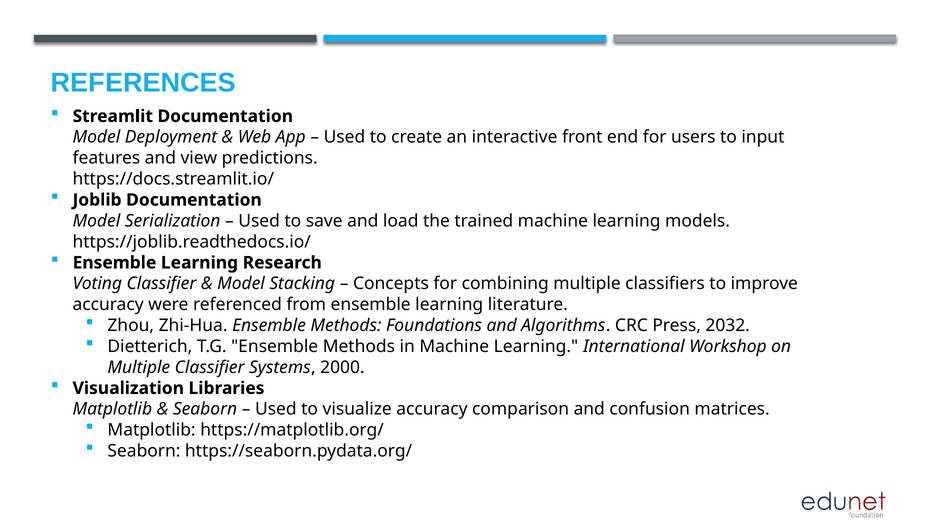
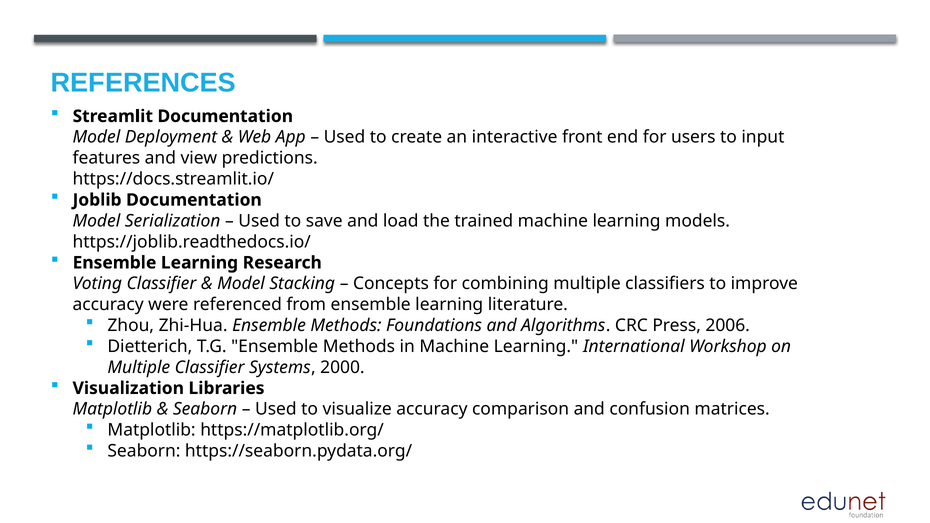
2032: 2032 -> 2006 (728, 326)
